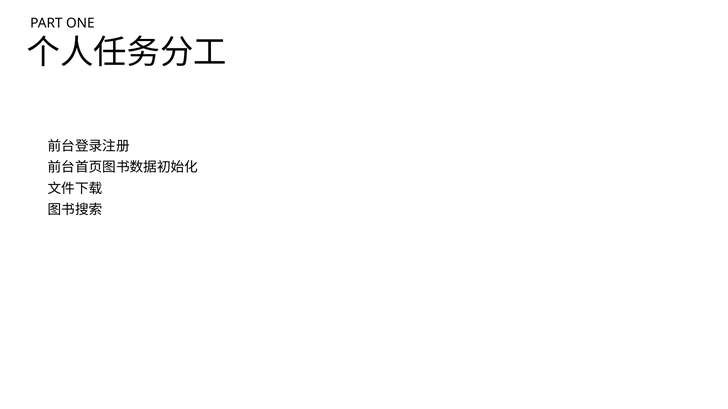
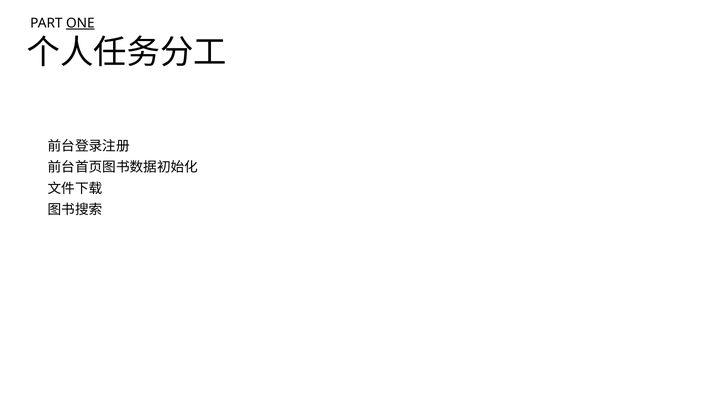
ONE underline: none -> present (80, 23)
